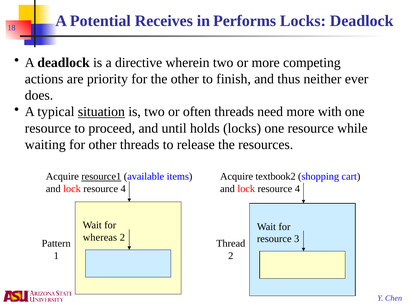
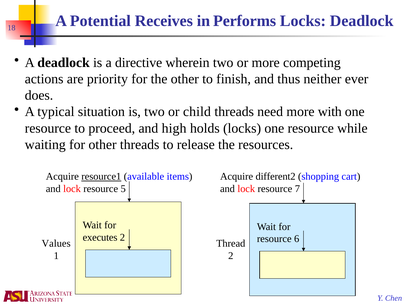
situation underline: present -> none (101, 112)
often: often -> child (197, 112)
until: until -> high (174, 128)
textbook2: textbook2 -> different2 (276, 176)
4: 4 -> 5 (123, 189)
4: 4 -> 7 (297, 189)
whereas: whereas -> executes (100, 237)
3: 3 -> 6 (297, 239)
Pattern: Pattern -> Values (56, 243)
